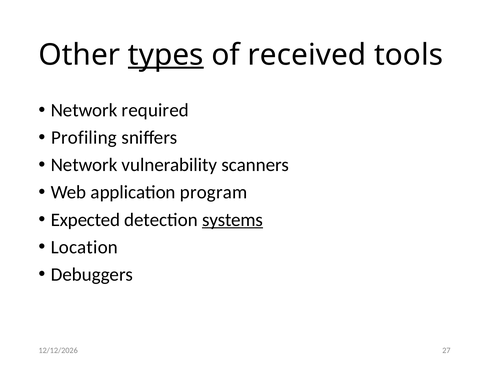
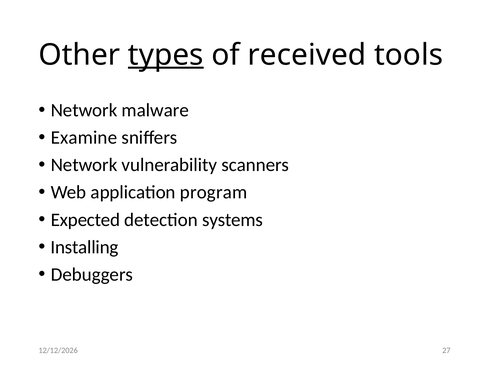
required: required -> malware (155, 110)
Profiling: Profiling -> Examine (84, 138)
systems underline: present -> none (233, 220)
Location: Location -> Installing (85, 247)
